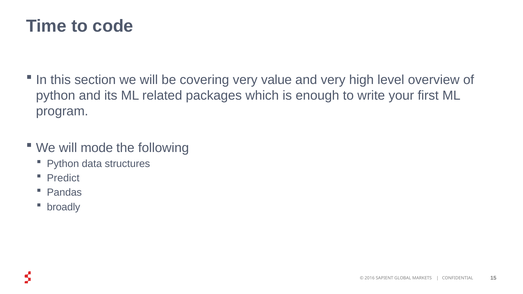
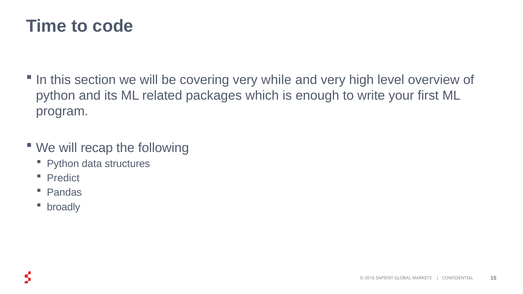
value: value -> while (276, 80)
mode: mode -> recap (97, 148)
